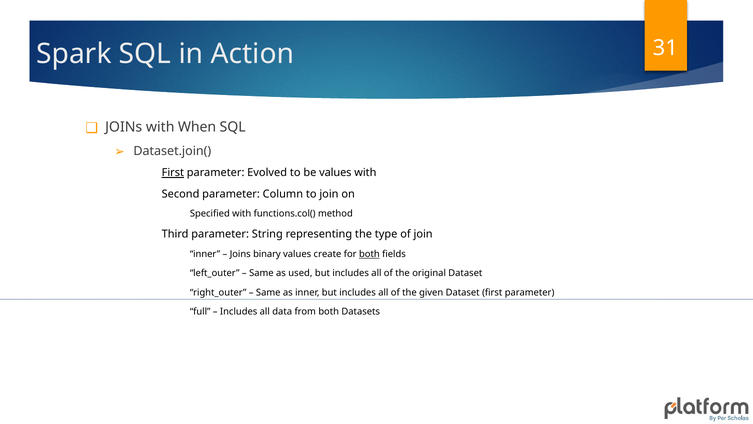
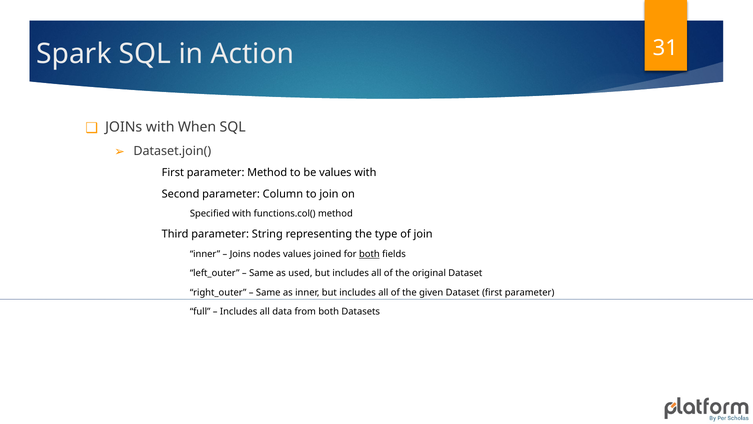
First underline: present -> none (173, 173)
parameter Evolved: Evolved -> Method (267, 173)
binary: binary -> nodes (267, 254)
create: create -> joined (327, 254)
